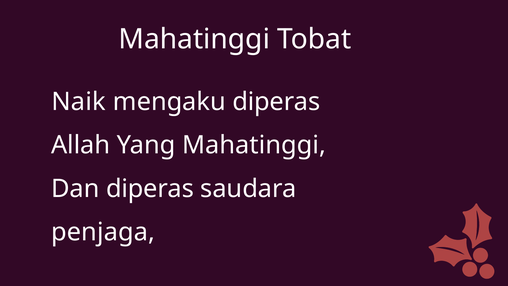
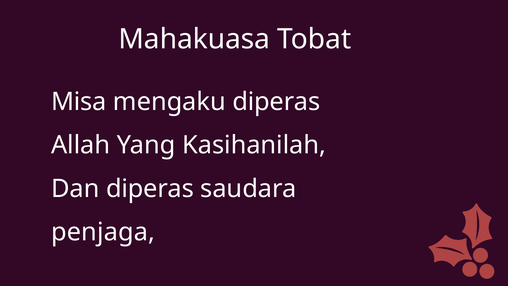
Mahatinggi: Mahatinggi -> Mahakuasa (194, 39)
Naik: Naik -> Misa (79, 102)
Yang Mahatinggi: Mahatinggi -> Kasihanilah (254, 145)
